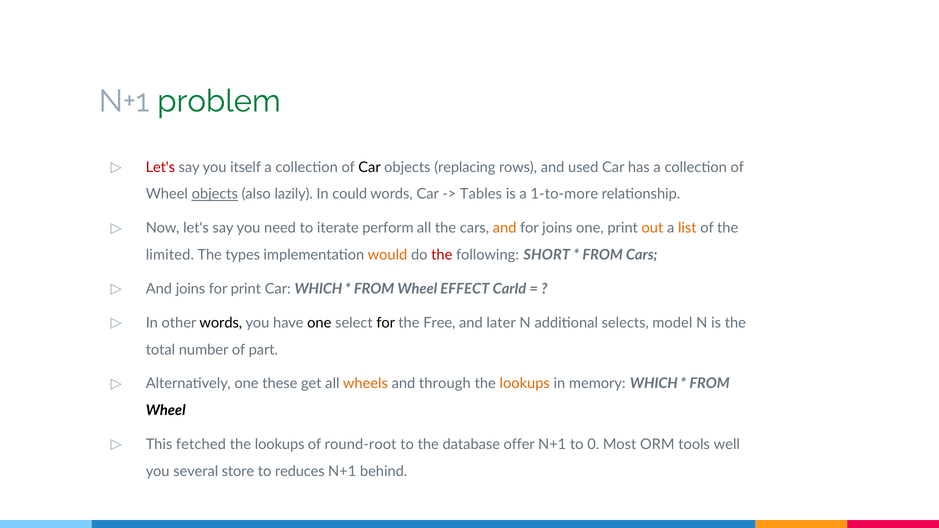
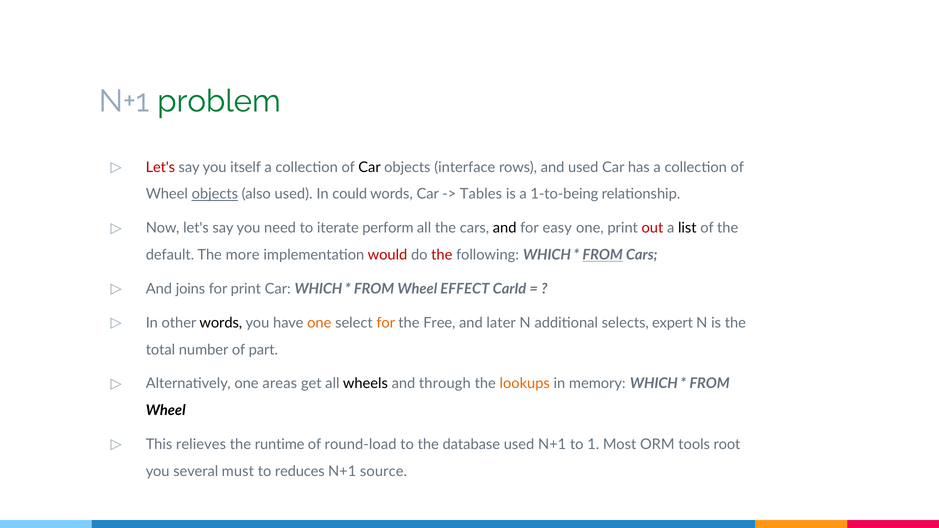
replacing: replacing -> interface (465, 167)
also lazily: lazily -> used (294, 194)
1-to-more: 1-to-more -> 1-to-being (564, 194)
and colour: orange -> black (505, 228)
for joins: joins -> easy (557, 228)
out colour: orange -> red (652, 228)
list colour: orange -> black (687, 228)
limited: limited -> default (170, 255)
types: types -> more (243, 255)
would colour: orange -> red (387, 255)
following SHORT: SHORT -> WHICH (547, 255)
FROM underline: none -> present (603, 255)
one colour: black -> orange (319, 323)
for colour: black -> orange (386, 323)
model: model -> expert (672, 323)
these: these -> areas (280, 384)
wheels colour: orange -> black (365, 384)
fetched: fetched -> relieves (201, 445)
lookups: lookups -> runtime (280, 445)
round-root: round-root -> round-load (361, 445)
database offer: offer -> used (519, 445)
0: 0 -> 1 (593, 445)
well: well -> root (727, 445)
store: store -> must (238, 472)
behind: behind -> source (384, 472)
